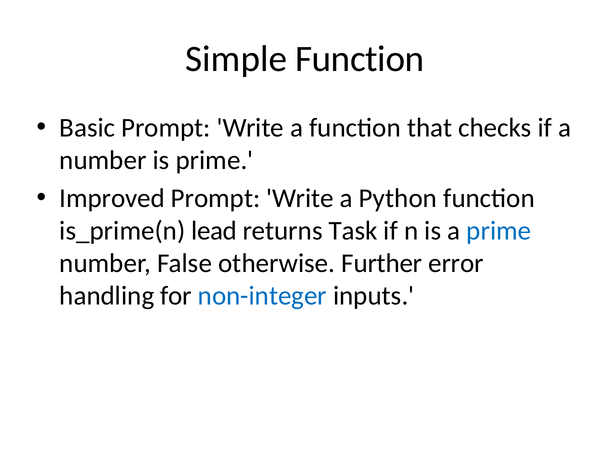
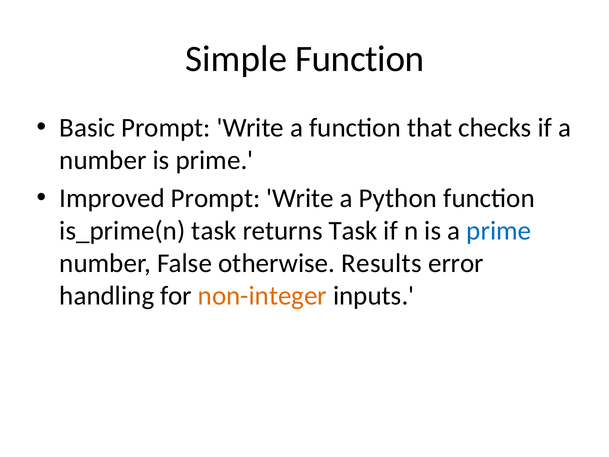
is_prime(n lead: lead -> task (214, 231)
Further: Further -> Results (382, 263)
non-integer colour: blue -> orange (262, 296)
